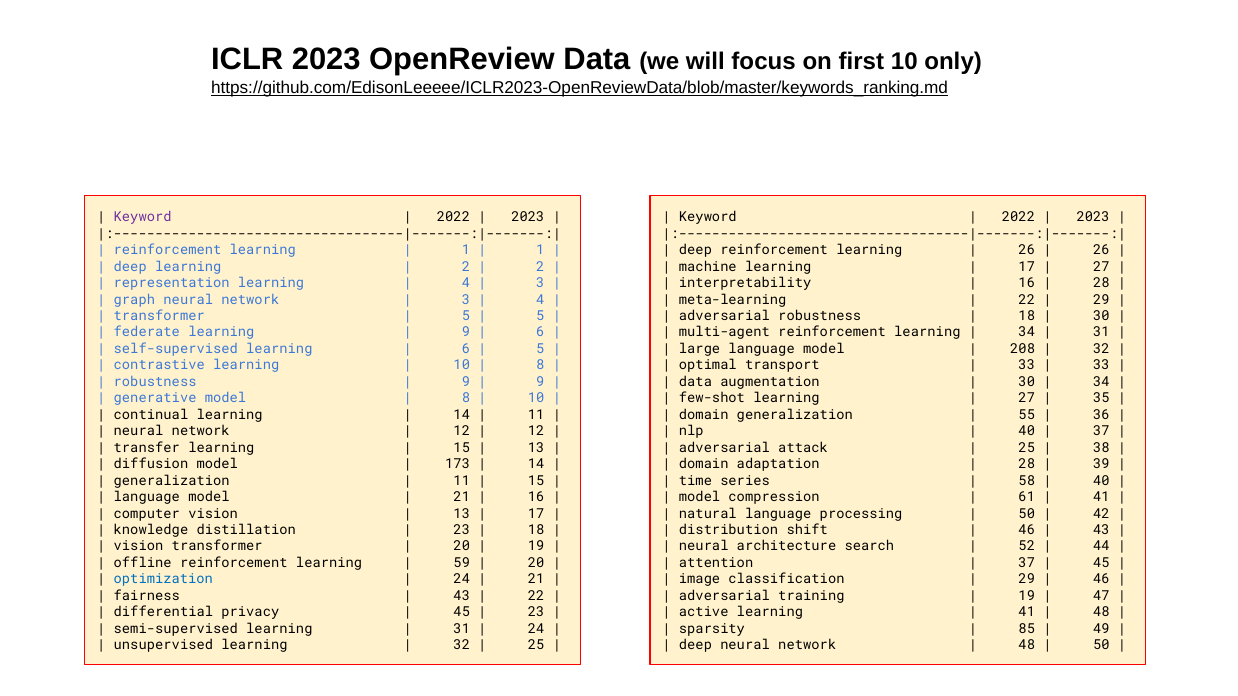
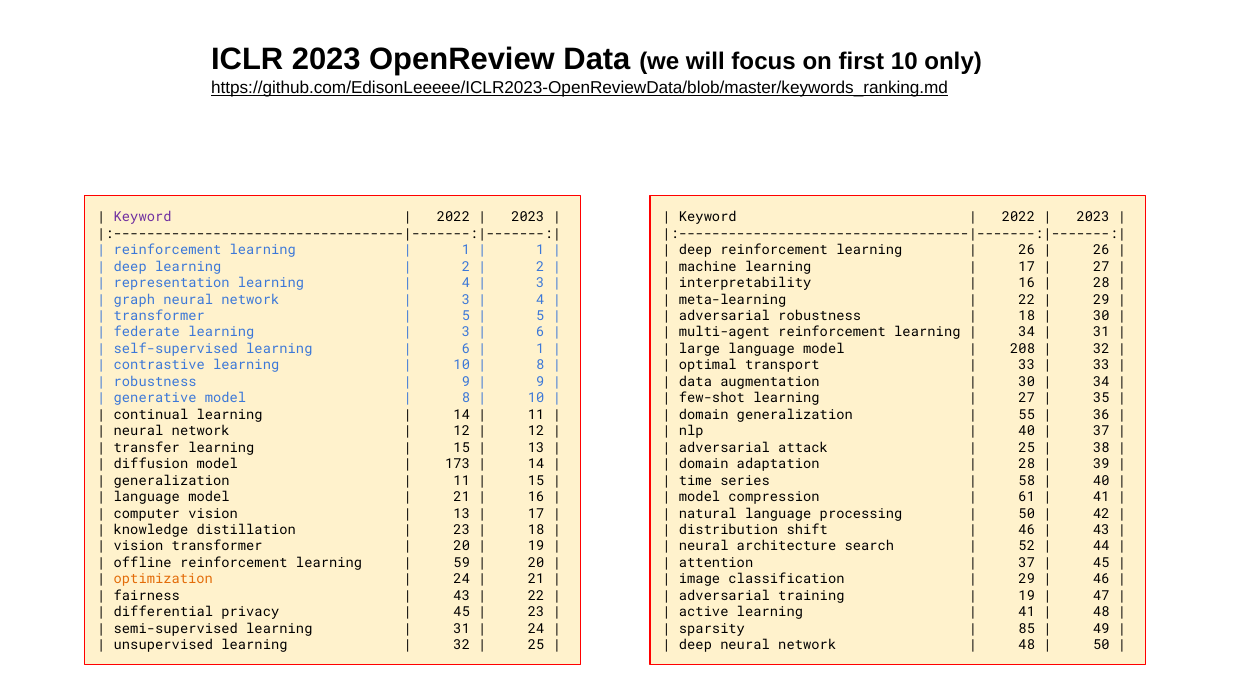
9: 9 -> 3 (466, 333)
5: 5 -> 1 (540, 349)
optimization colour: blue -> orange (163, 580)
